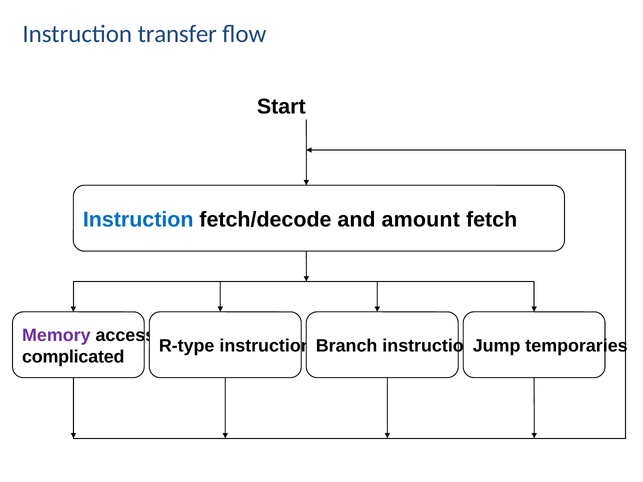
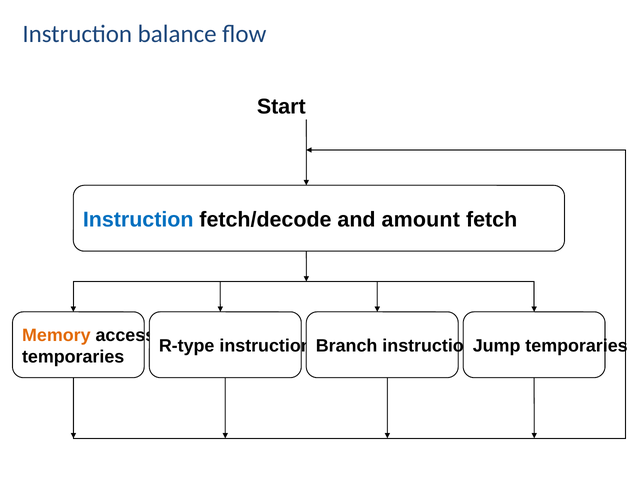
transfer: transfer -> balance (177, 34)
Memory colour: purple -> orange (56, 335)
complicated: complicated -> temporaries (73, 357)
